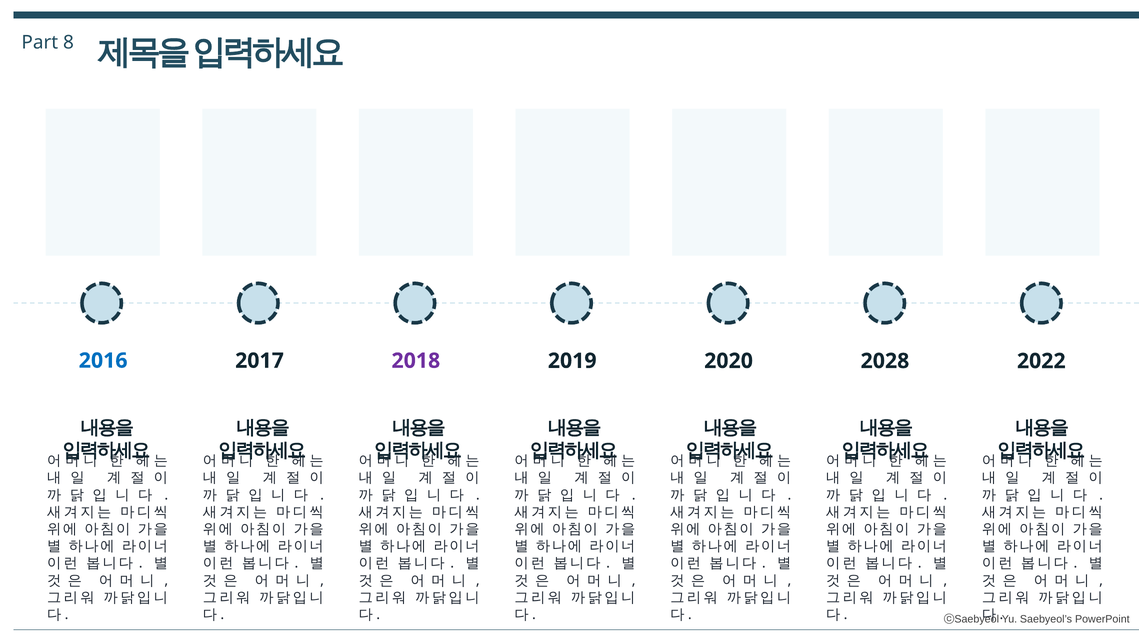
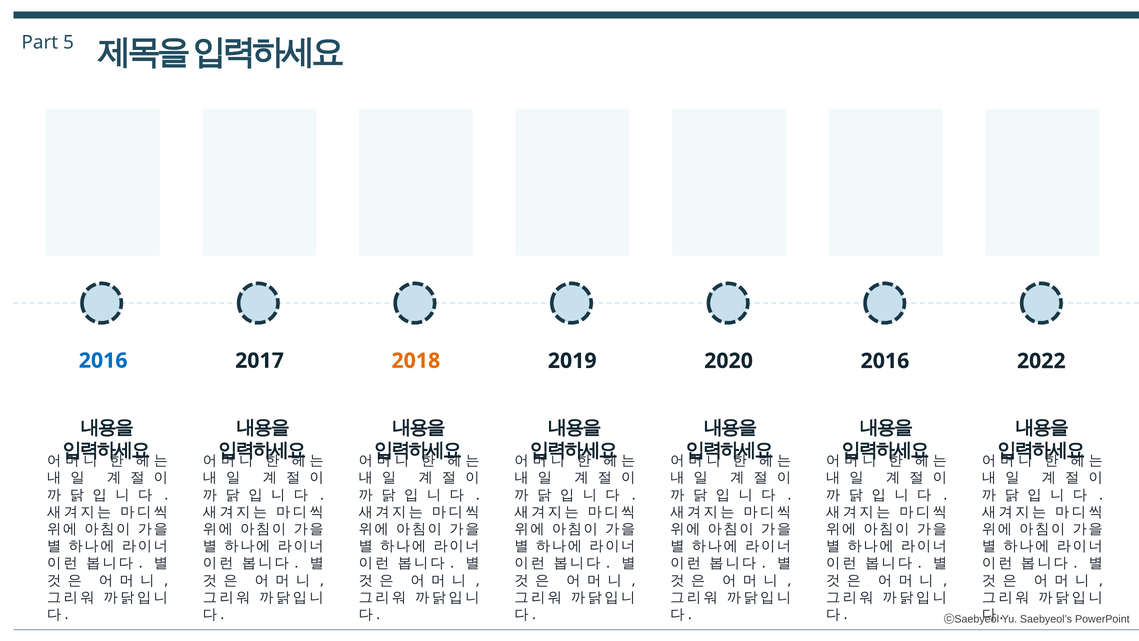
8: 8 -> 5 (68, 42)
2018 colour: purple -> orange (416, 361)
2028: 2028 -> 2016 (885, 361)
